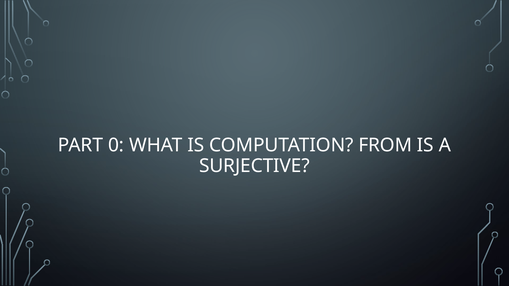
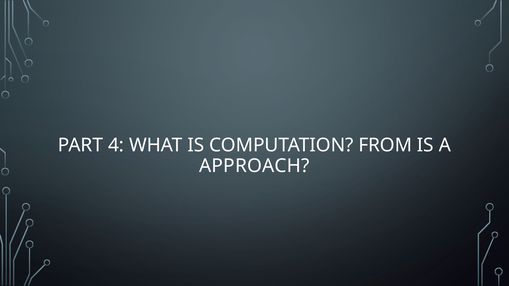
0: 0 -> 4 (116, 145)
SURJECTIVE: SURJECTIVE -> APPROACH (254, 166)
